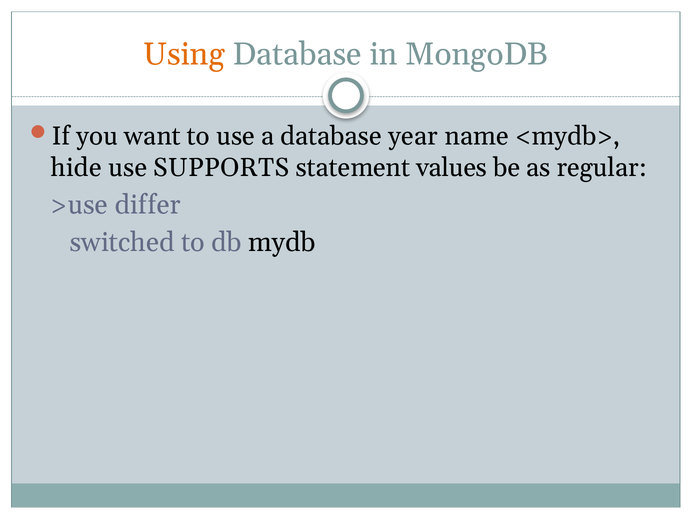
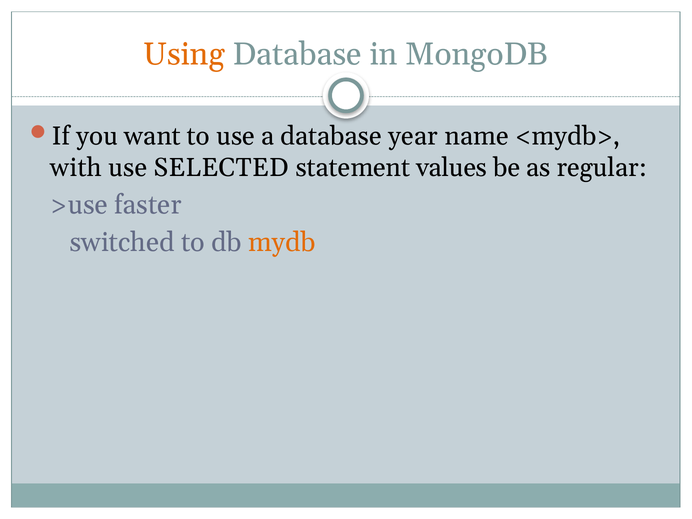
hide: hide -> with (76, 168)
SUPPORTS: SUPPORTS -> SELECTED (221, 168)
differ: differ -> faster (148, 205)
mydb colour: black -> orange (282, 242)
